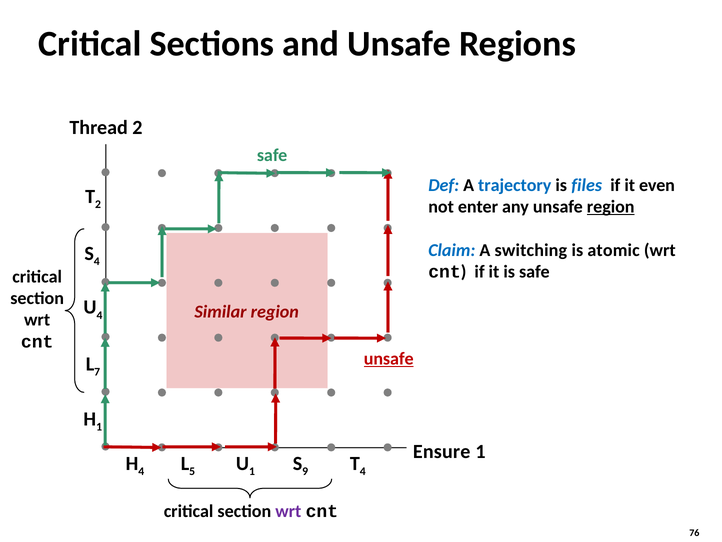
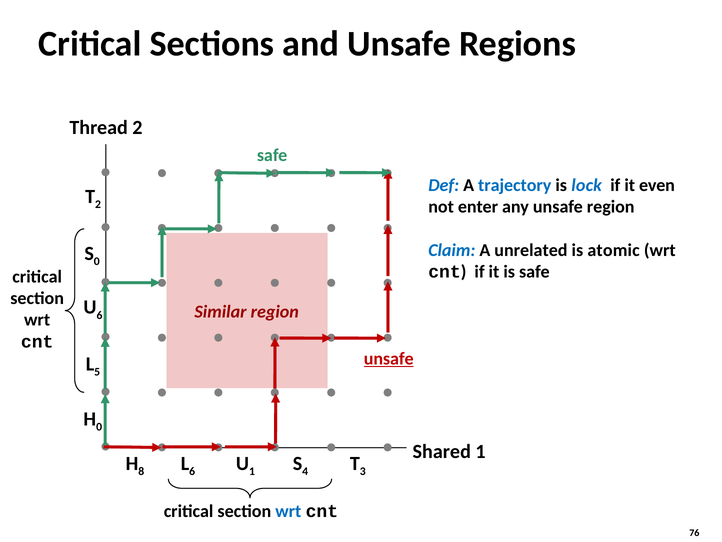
files: files -> lock (587, 185)
region underline: present -> none (611, 207)
switching: switching -> unrelated (531, 250)
4: 4 -> 0 (97, 261)
4: 4 -> 6 (100, 315)
7: 7 -> 5 (97, 372)
1: 1 -> 0 (99, 427)
Ensure: Ensure -> Shared (442, 451)
4: 4 -> 8 (141, 471)
5: 5 -> 6 (192, 471)
9: 9 -> 4 (305, 471)
4: 4 -> 3 (363, 471)
wrt colour: purple -> blue (288, 511)
